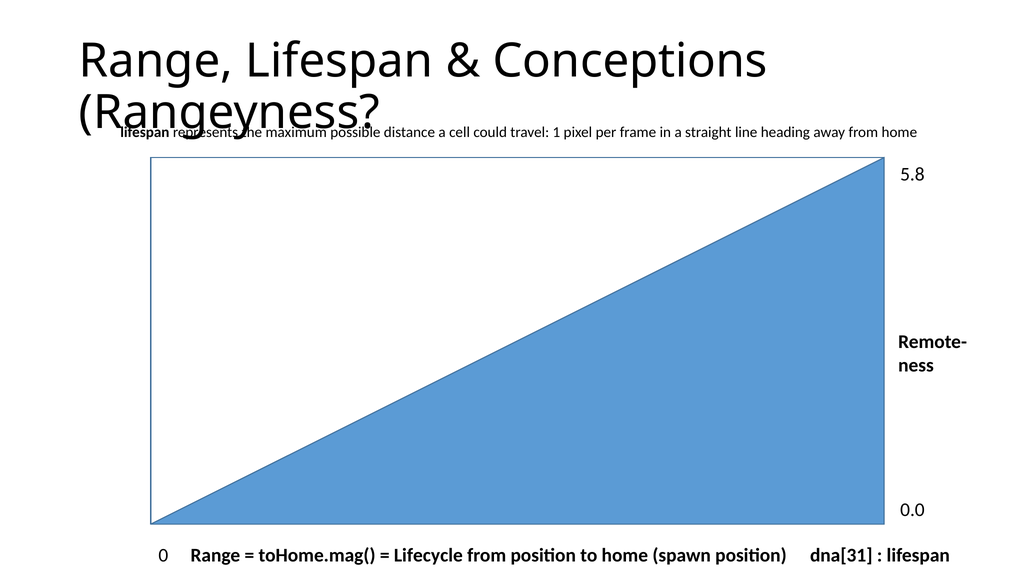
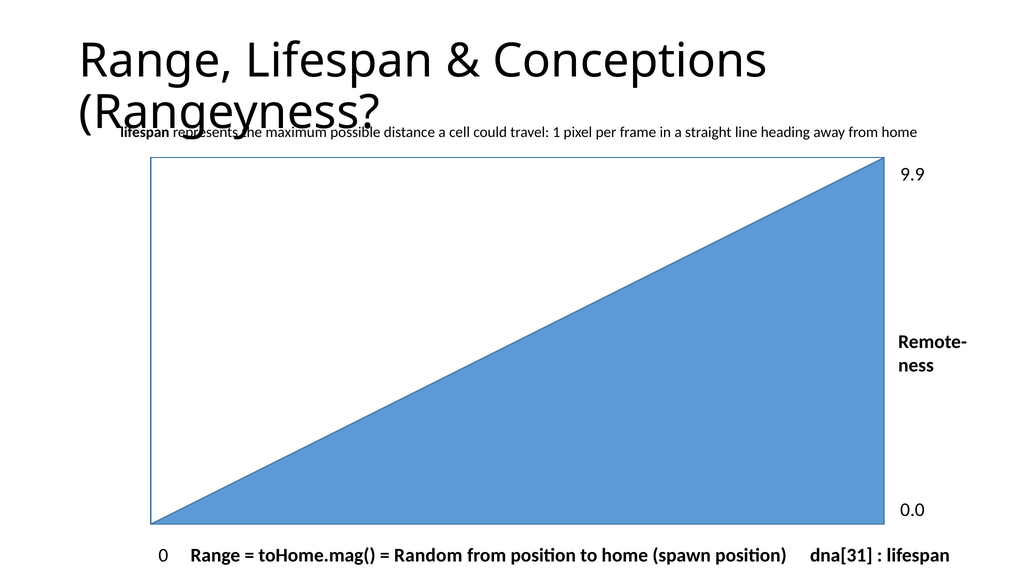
5.8: 5.8 -> 9.9 (912, 174)
Lifecycle: Lifecycle -> Random (428, 555)
